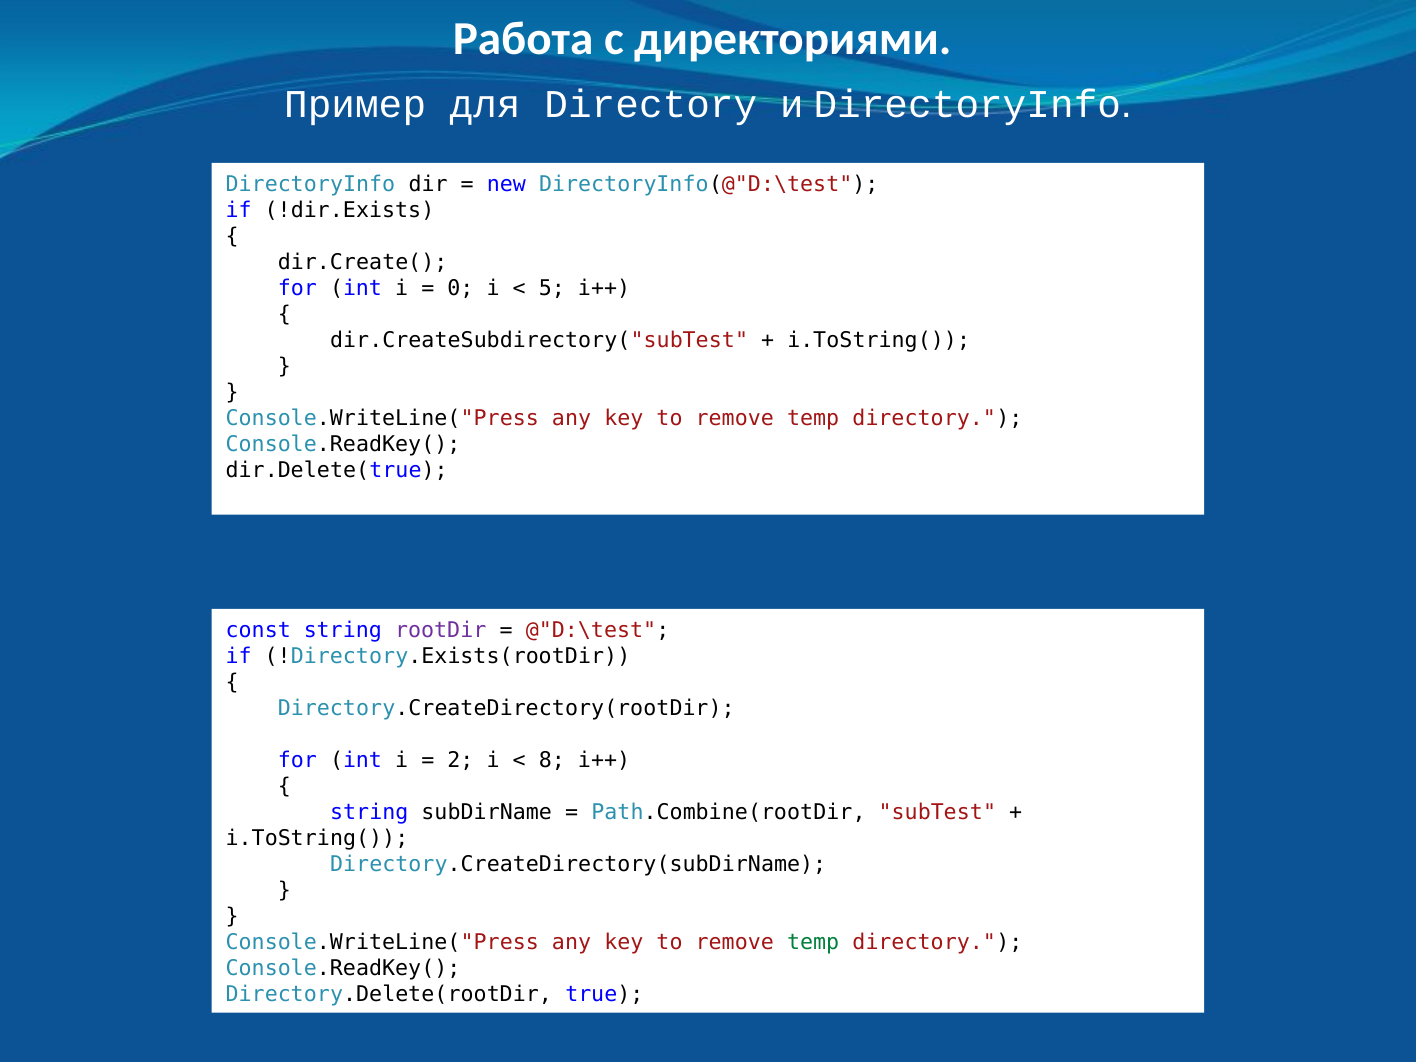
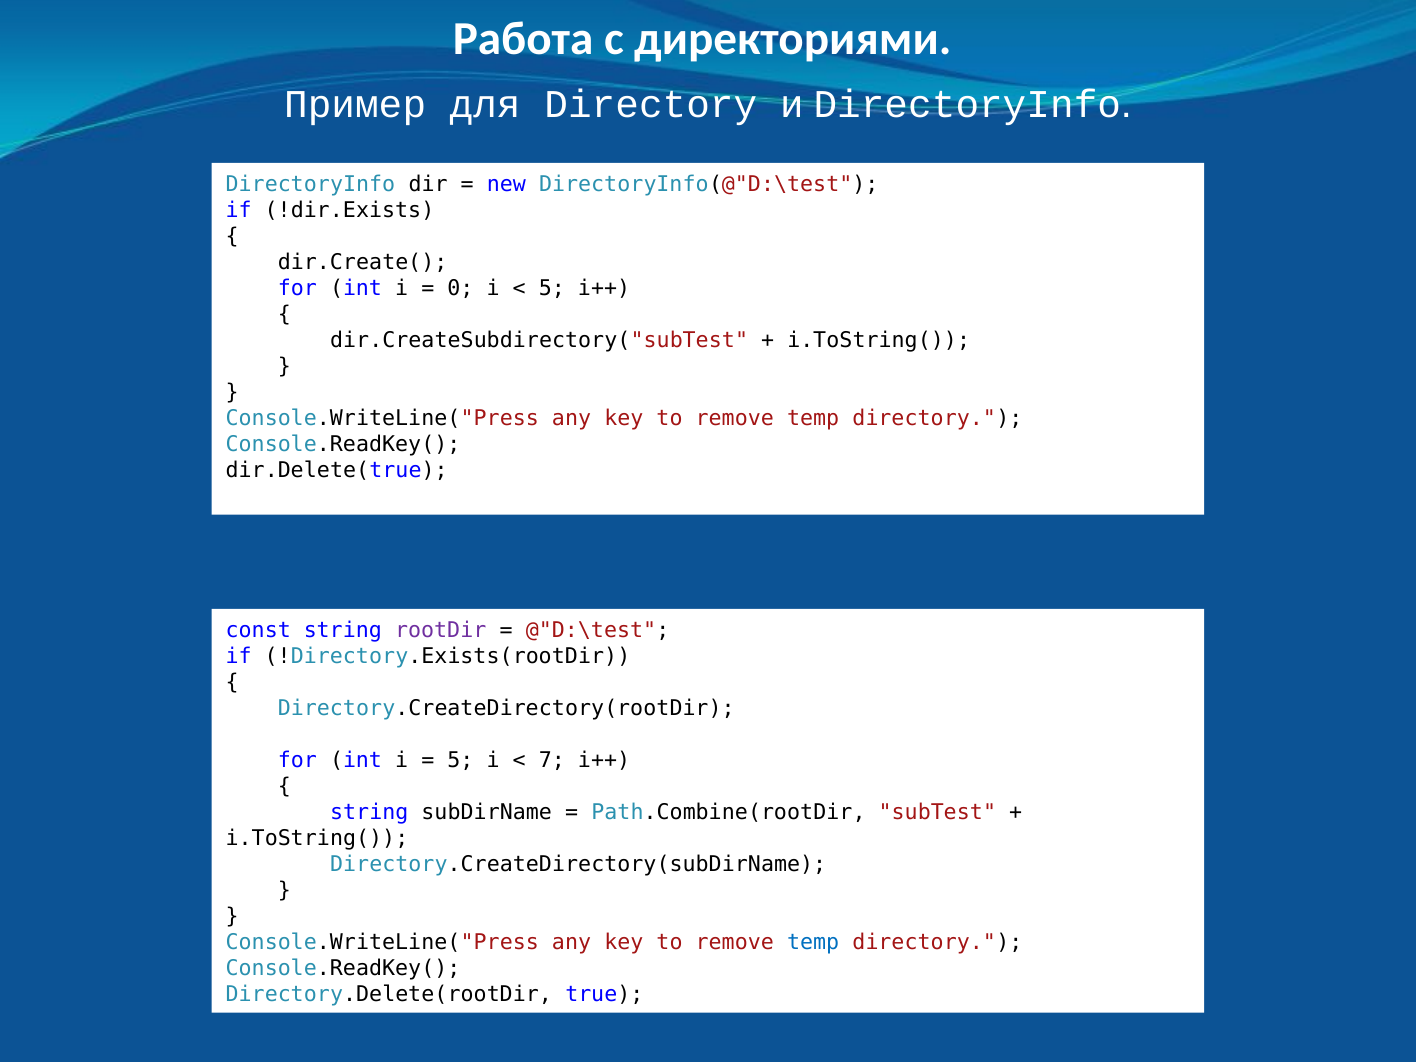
2: 2 -> 5 (460, 760)
8: 8 -> 7 (552, 760)
temp colour: green -> blue (813, 942)
